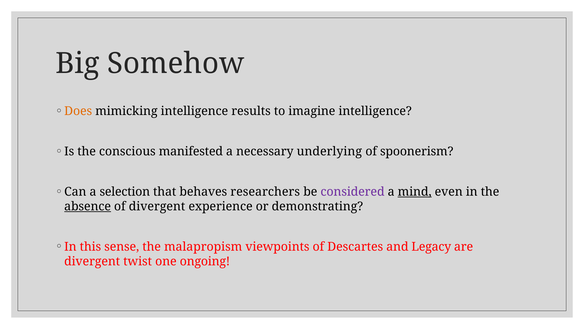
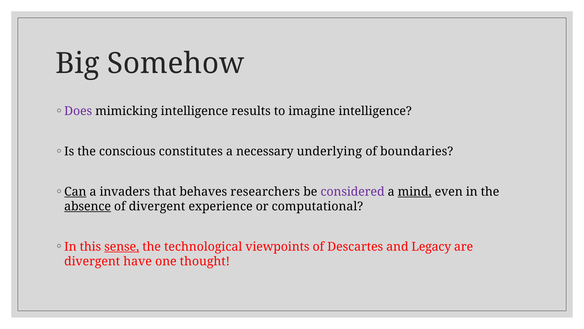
Does colour: orange -> purple (78, 111)
manifested: manifested -> constitutes (191, 151)
spoonerism: spoonerism -> boundaries (417, 151)
Can underline: none -> present (75, 192)
selection: selection -> invaders (125, 192)
demonstrating: demonstrating -> computational (317, 206)
sense underline: none -> present (122, 246)
malapropism: malapropism -> technological (203, 246)
twist: twist -> have (138, 261)
ongoing: ongoing -> thought (205, 261)
